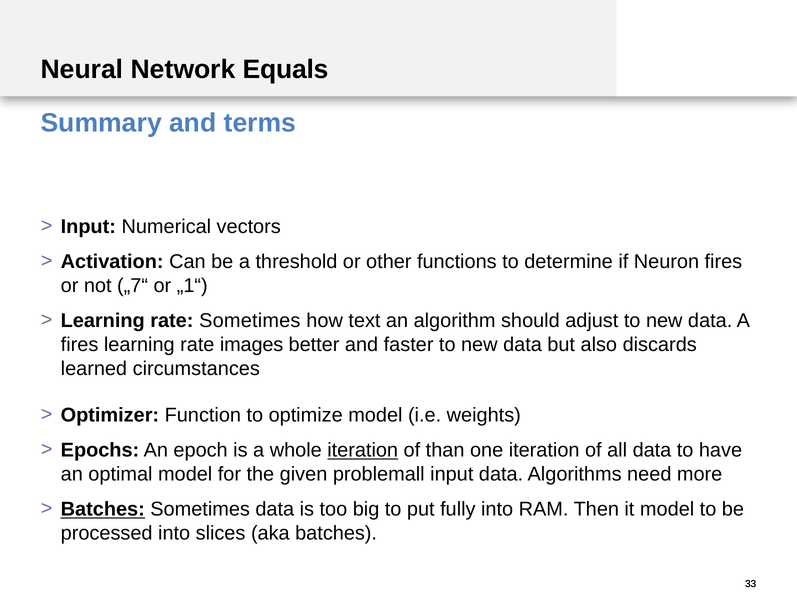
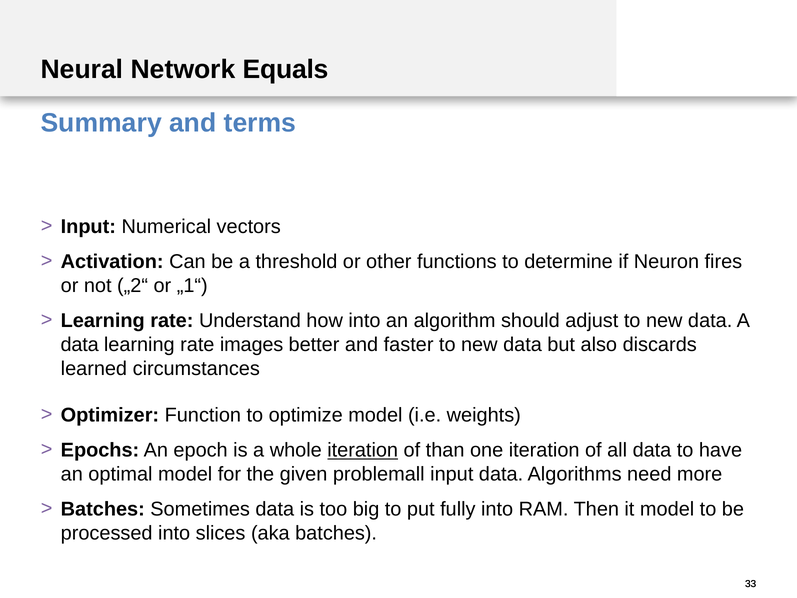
„7“: „7“ -> „2“ (133, 285)
rate Sometimes: Sometimes -> Understand (250, 320)
how text: text -> into (364, 320)
fires: fires -> data (80, 344)
Batches underline: present -> none (103, 509)
